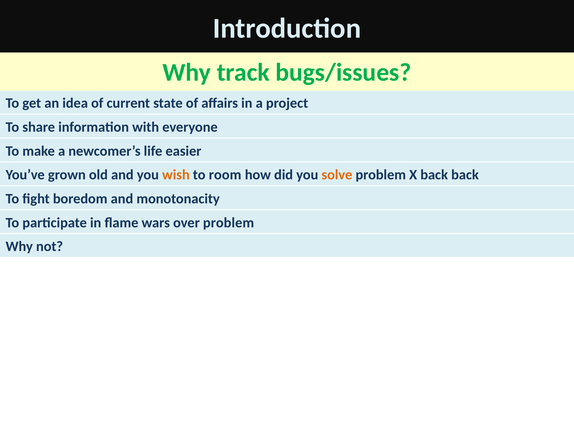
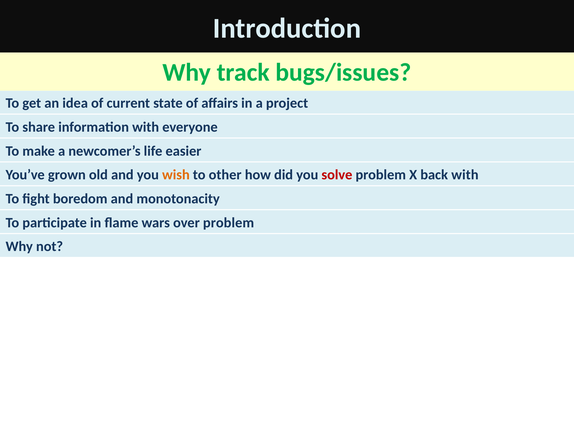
room: room -> other (225, 175)
solve colour: orange -> red (337, 175)
back back: back -> with (465, 175)
